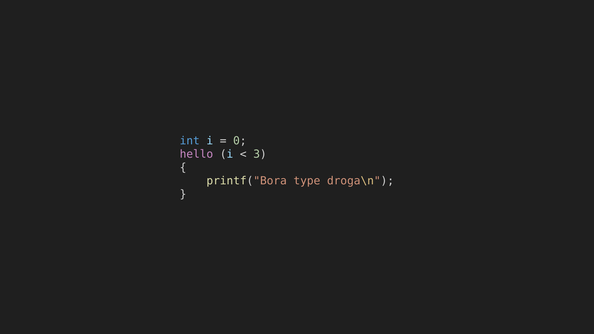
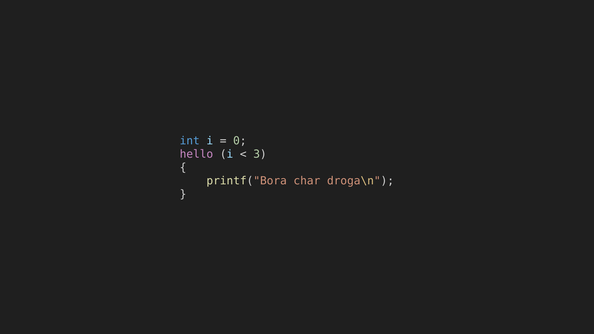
type: type -> char (307, 181)
